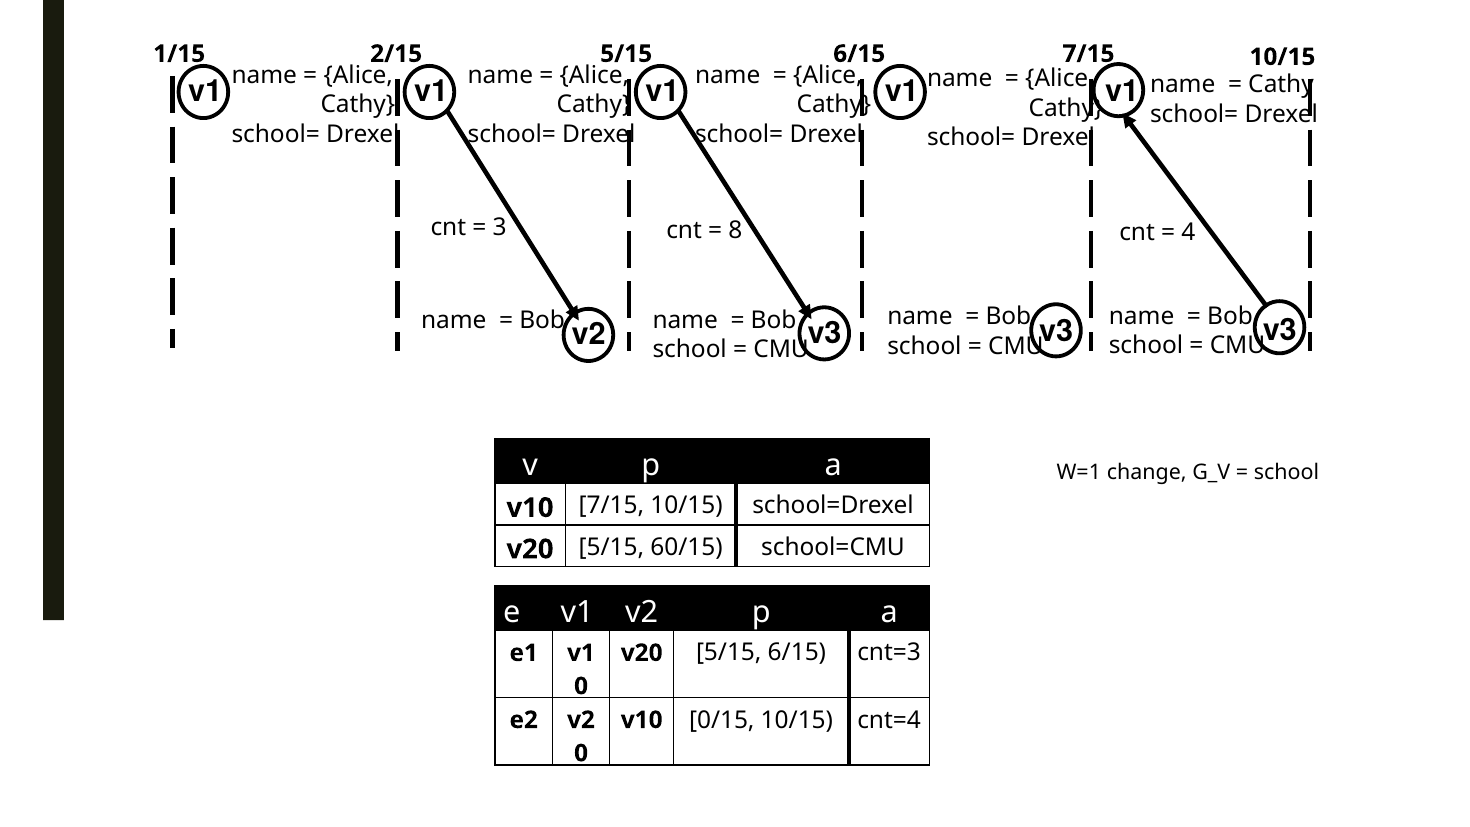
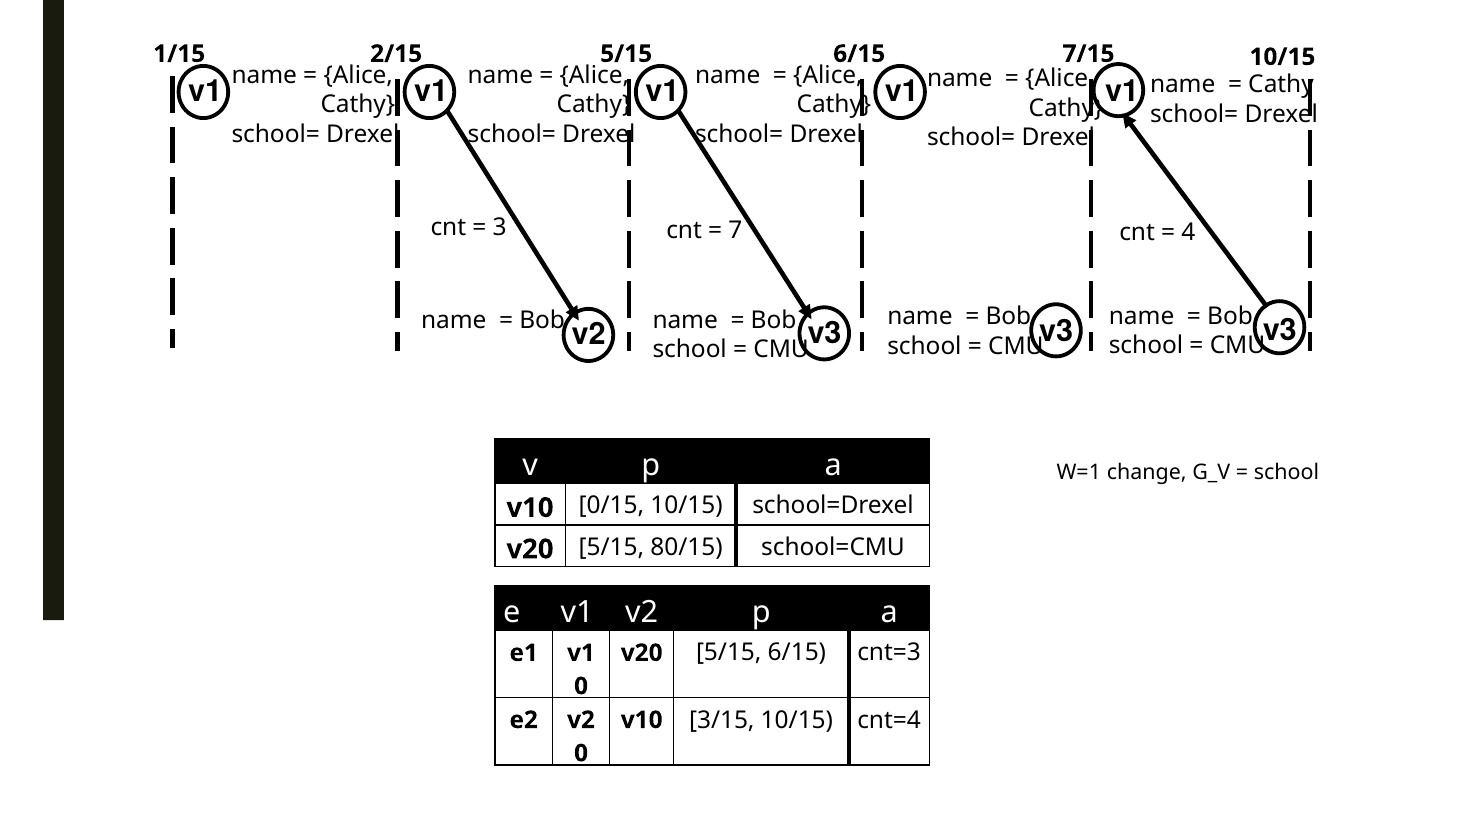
8: 8 -> 7 (735, 230)
7/15: 7/15 -> 0/15 (611, 506)
60/15: 60/15 -> 80/15 (687, 547)
0/15: 0/15 -> 3/15 (722, 720)
